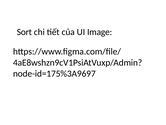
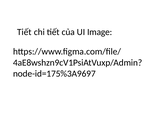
Sort: Sort -> Tiết (24, 32)
